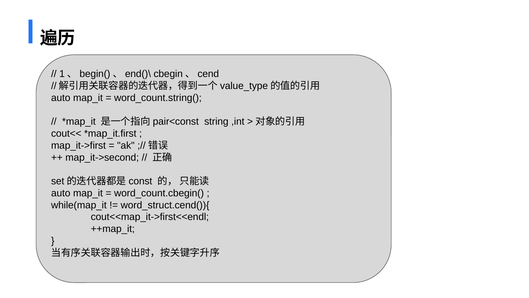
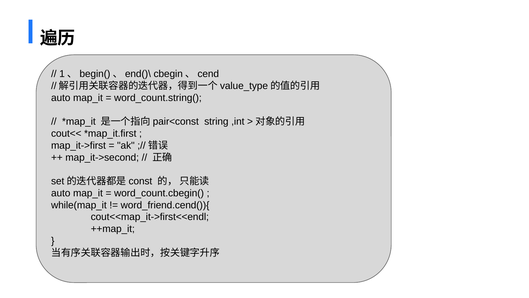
word_struct.cend()){: word_struct.cend()){ -> word_friend.cend()){ (165, 205)
